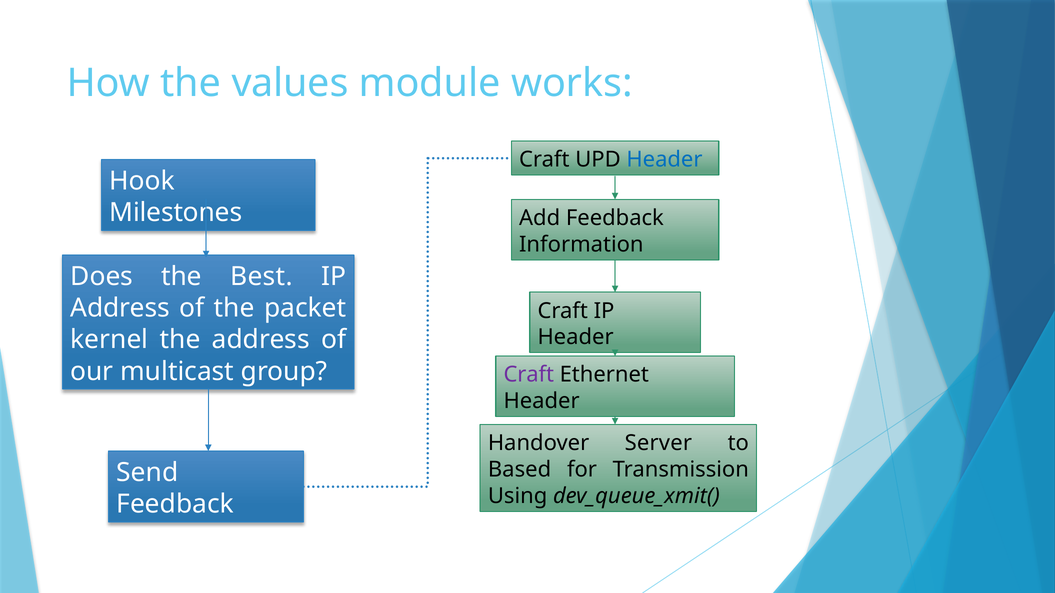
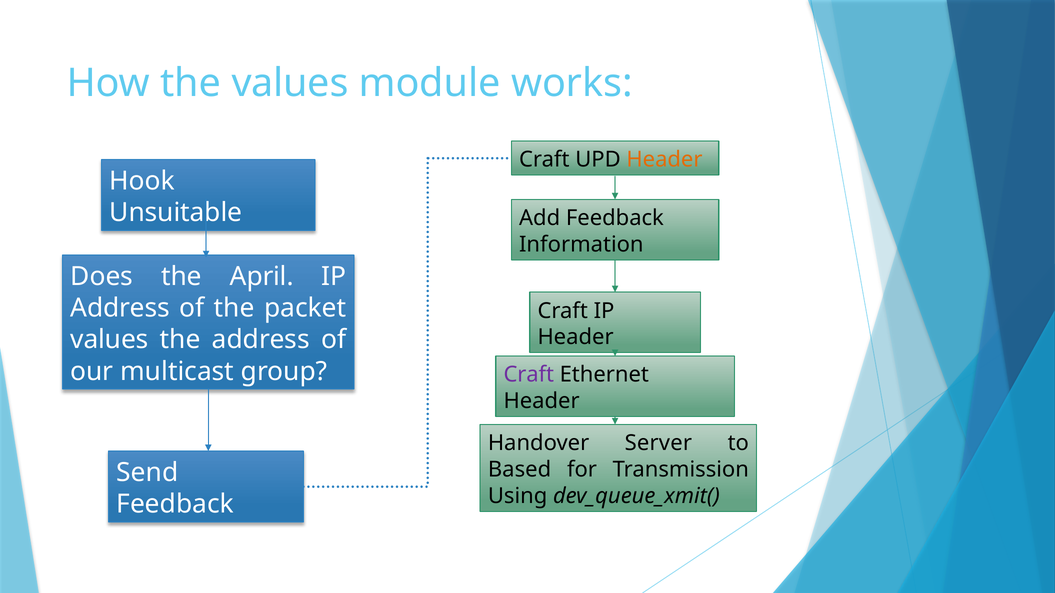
Header colour: blue -> orange (664, 160)
Milestones: Milestones -> Unsuitable (176, 213)
Best: Best -> April (262, 277)
kernel: kernel -> values (109, 340)
